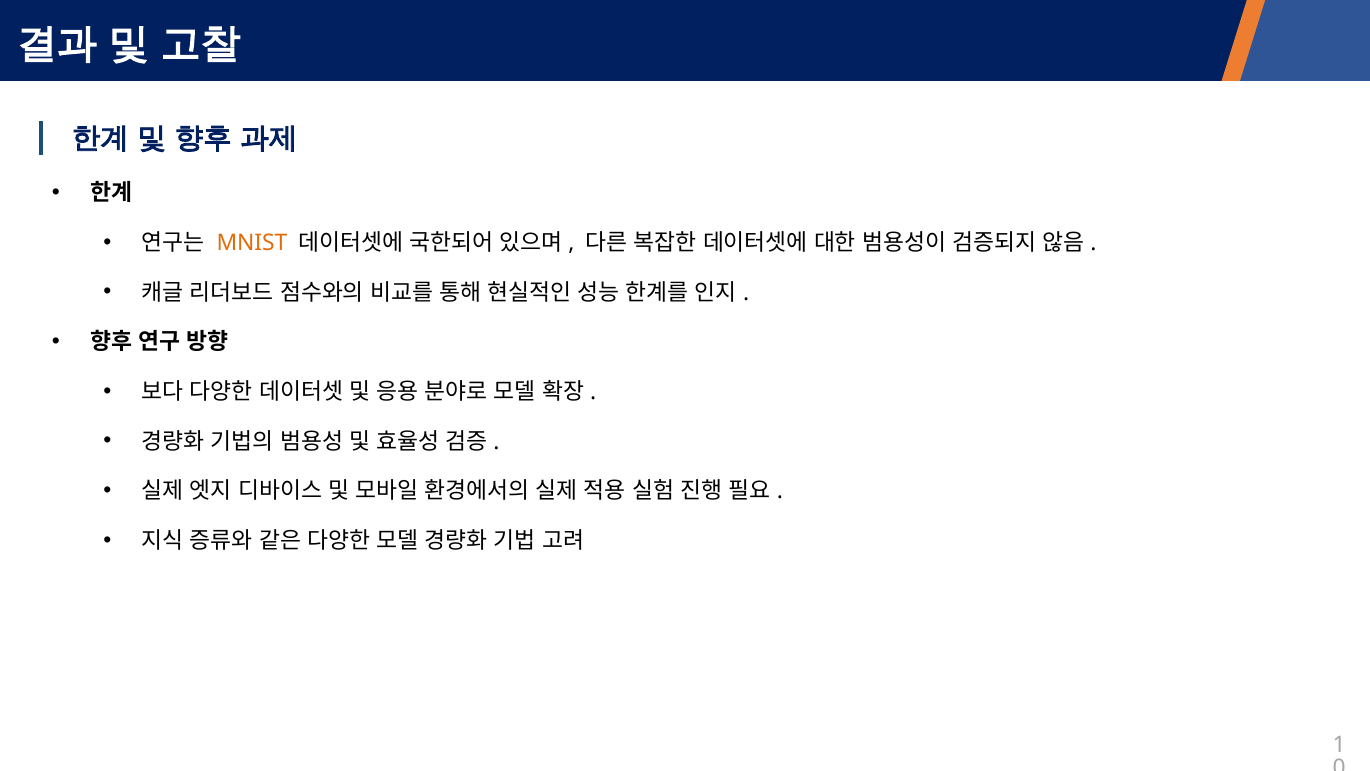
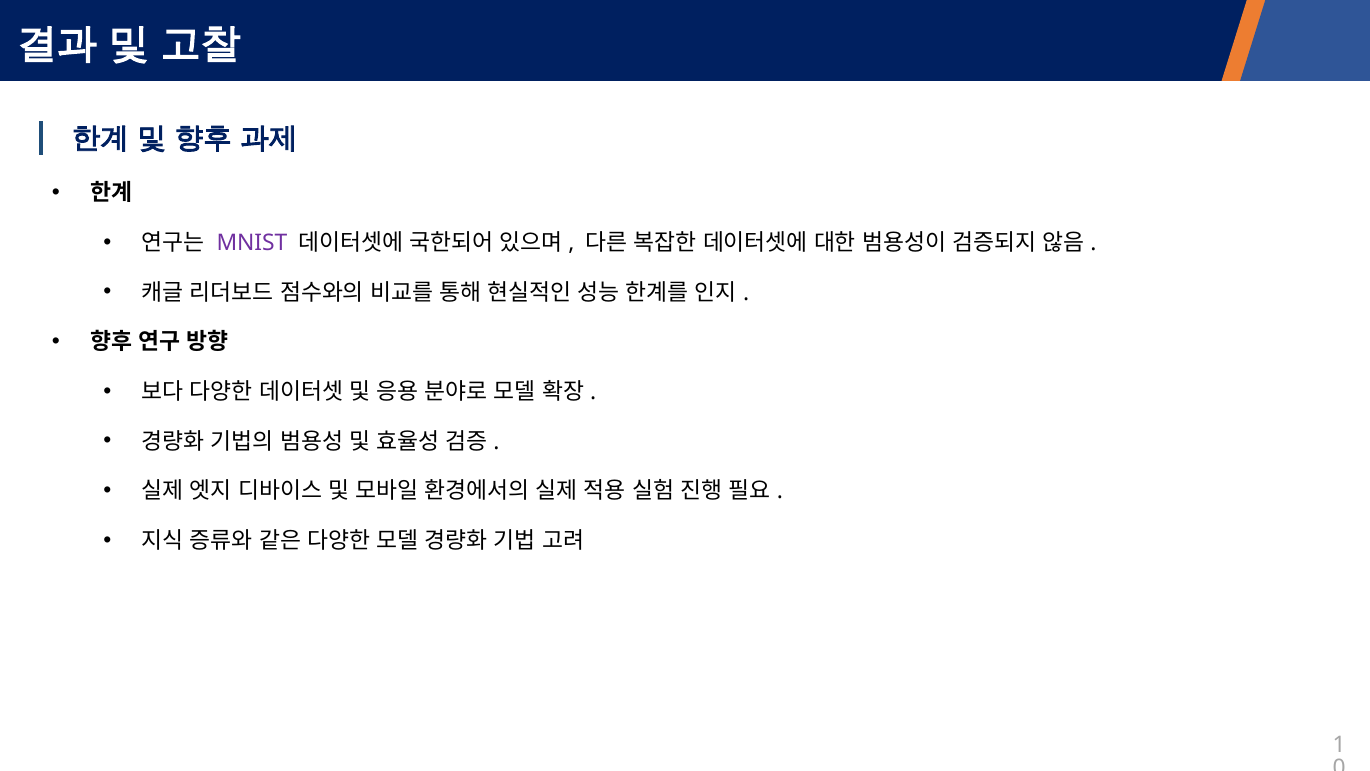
MNIST colour: orange -> purple (252, 243)
